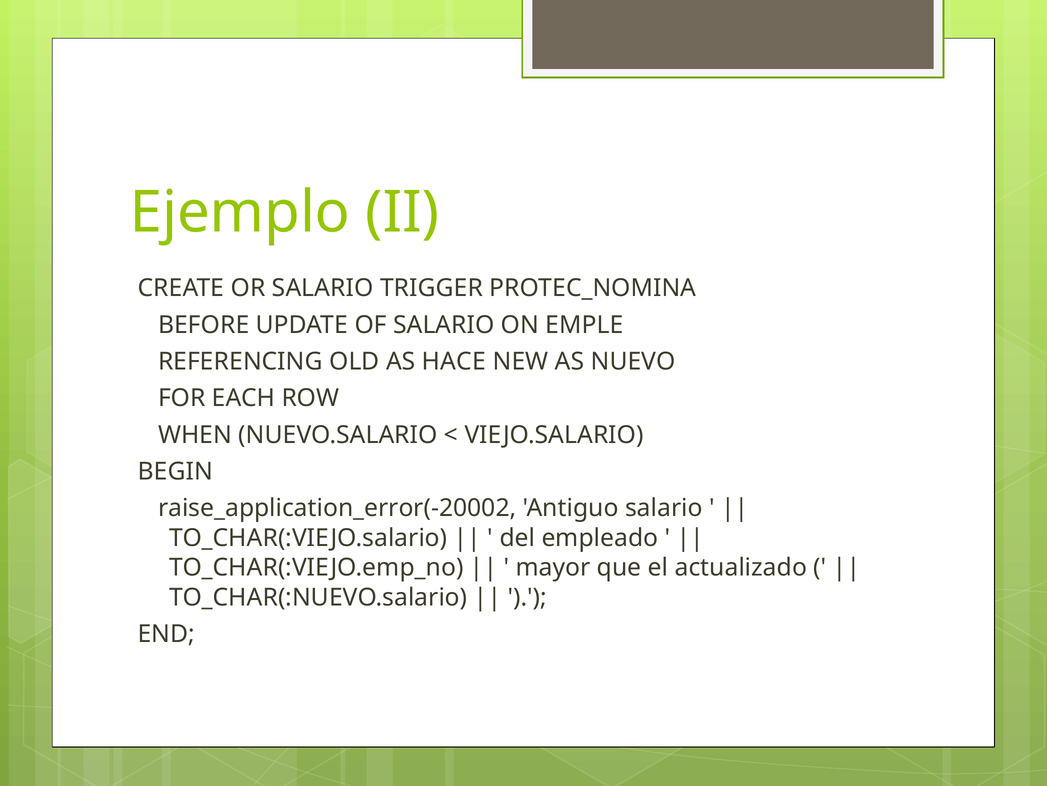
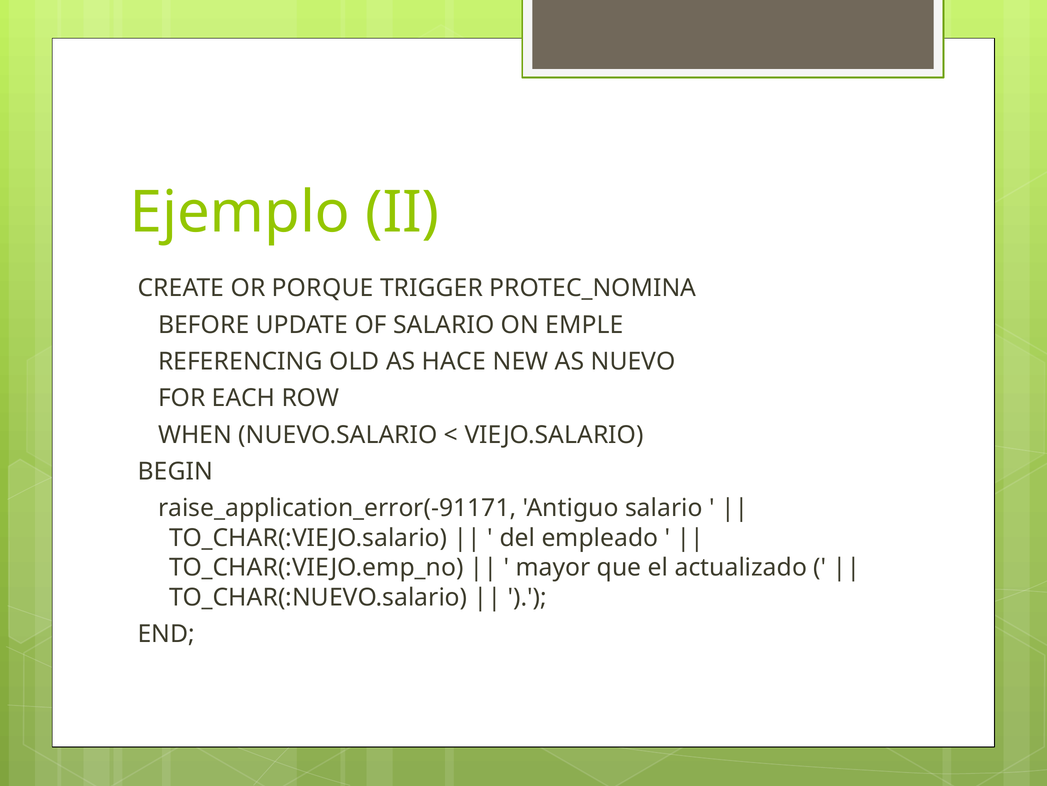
OR SALARIO: SALARIO -> PORQUE (323, 288)
raise_application_error(-20002: raise_application_error(-20002 -> raise_application_error(-91171 (337, 508)
